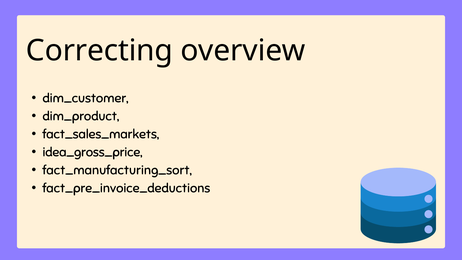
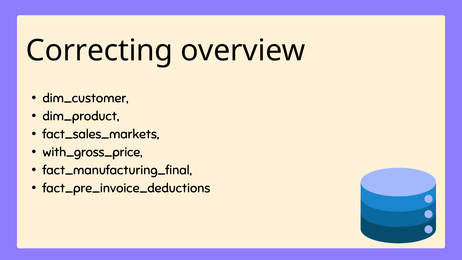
idea_gross_price: idea_gross_price -> with_gross_price (92, 152)
fact_manufacturing_sort: fact_manufacturing_sort -> fact_manufacturing_final (117, 170)
